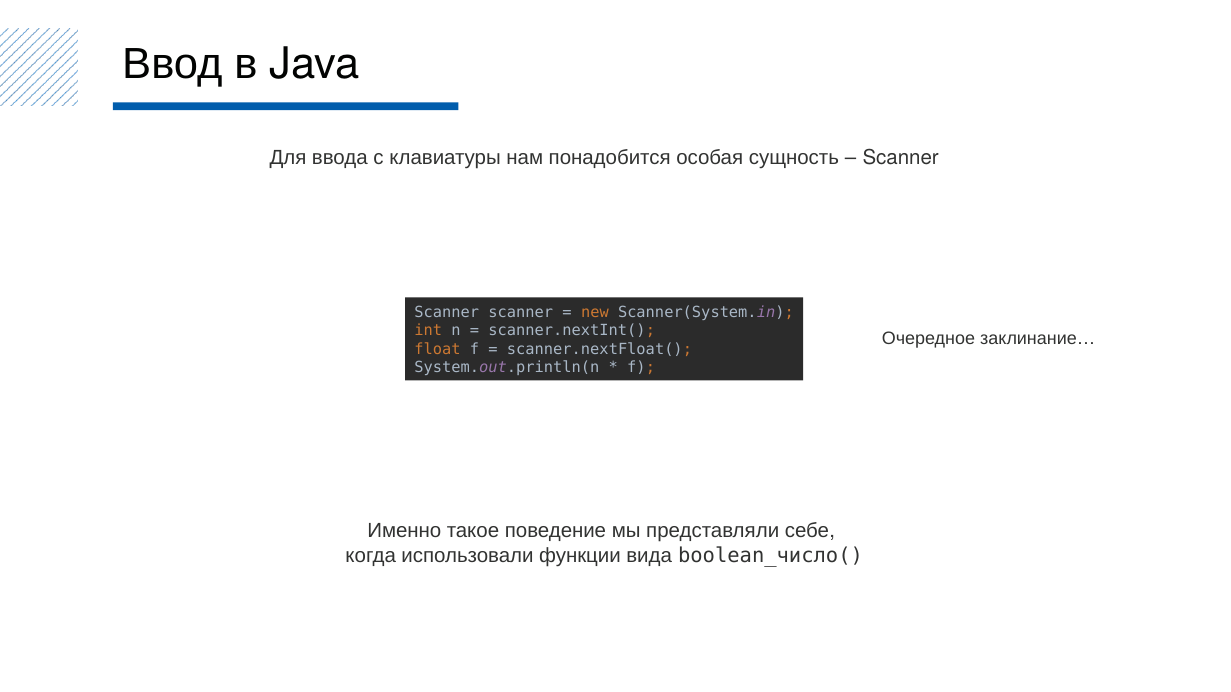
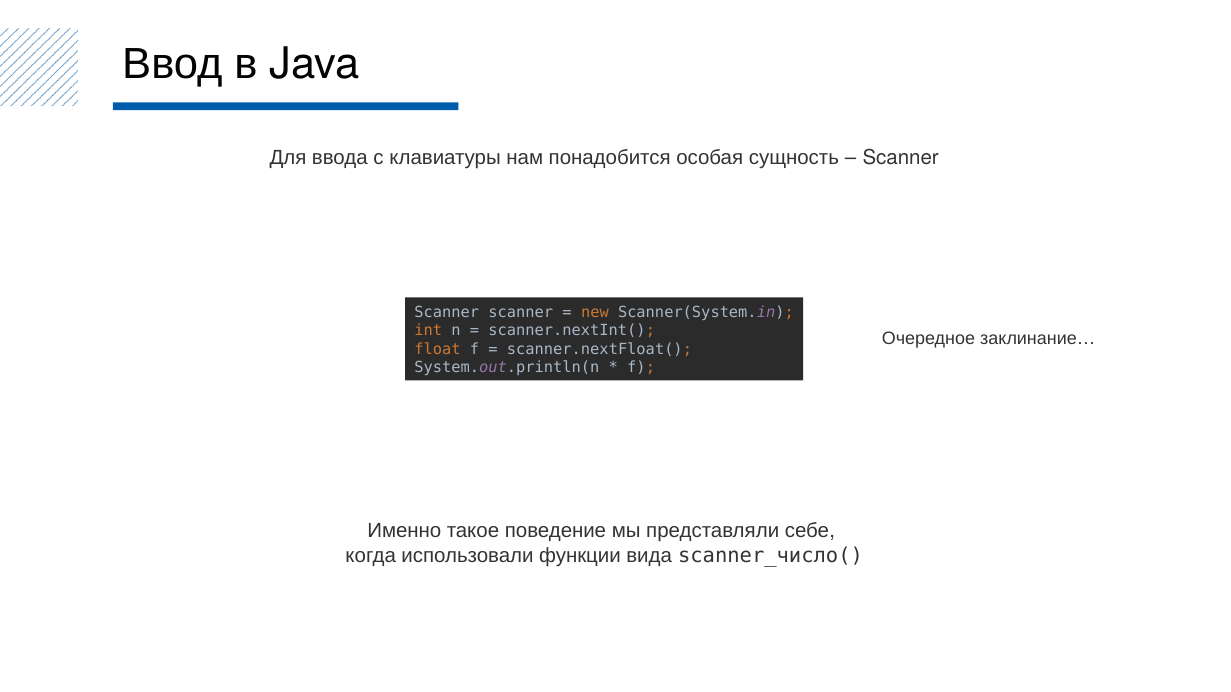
boolean_число(: boolean_число( -> scanner_число( (771, 556)
